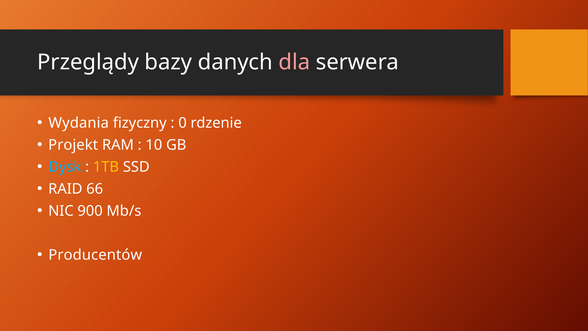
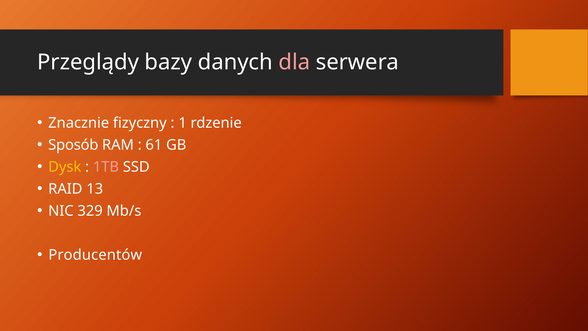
Wydania: Wydania -> Znacznie (79, 123)
0: 0 -> 1 (183, 123)
Projekt: Projekt -> Sposób (73, 145)
10: 10 -> 61 (154, 145)
Dysk colour: light blue -> yellow (65, 167)
1TB colour: yellow -> pink (106, 167)
66: 66 -> 13 (95, 189)
900: 900 -> 329 (90, 211)
